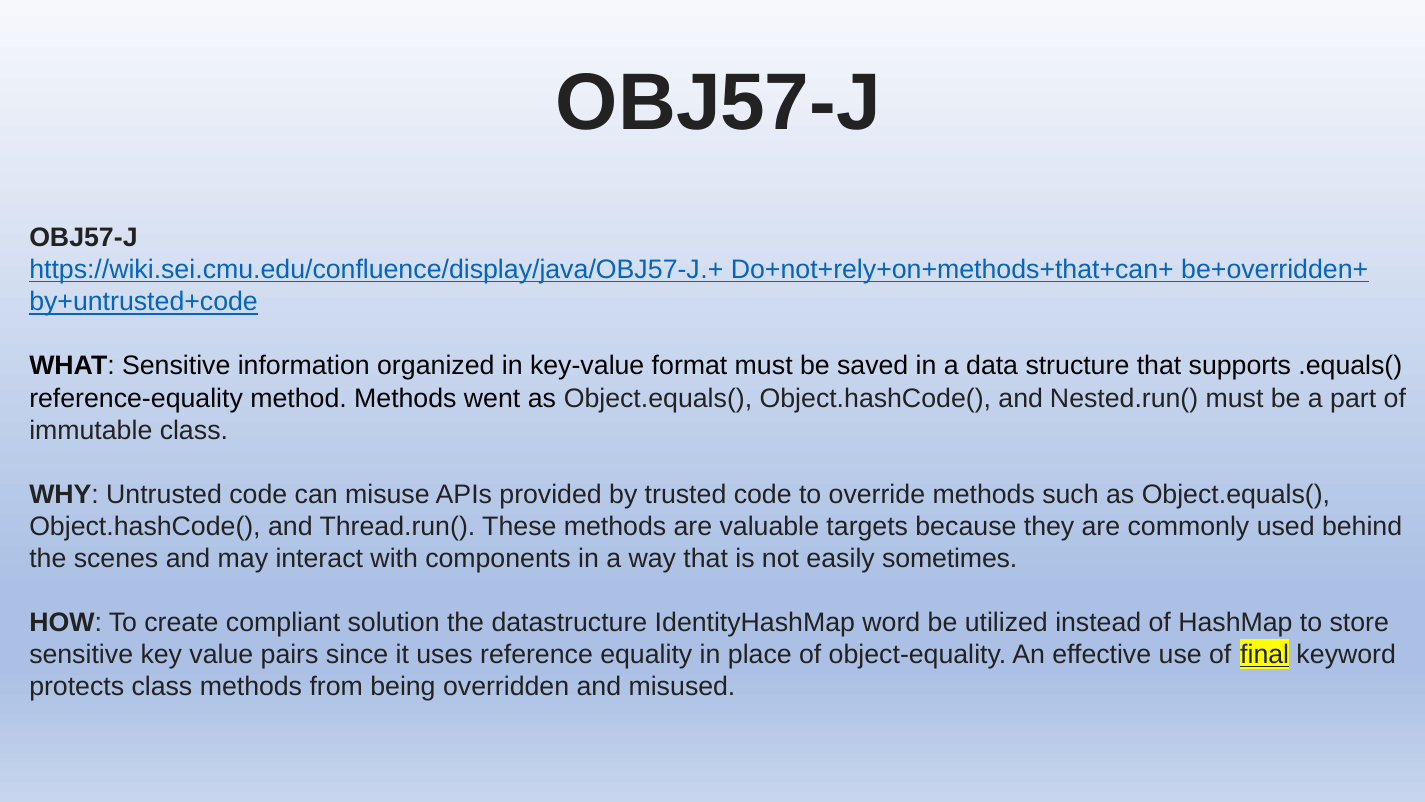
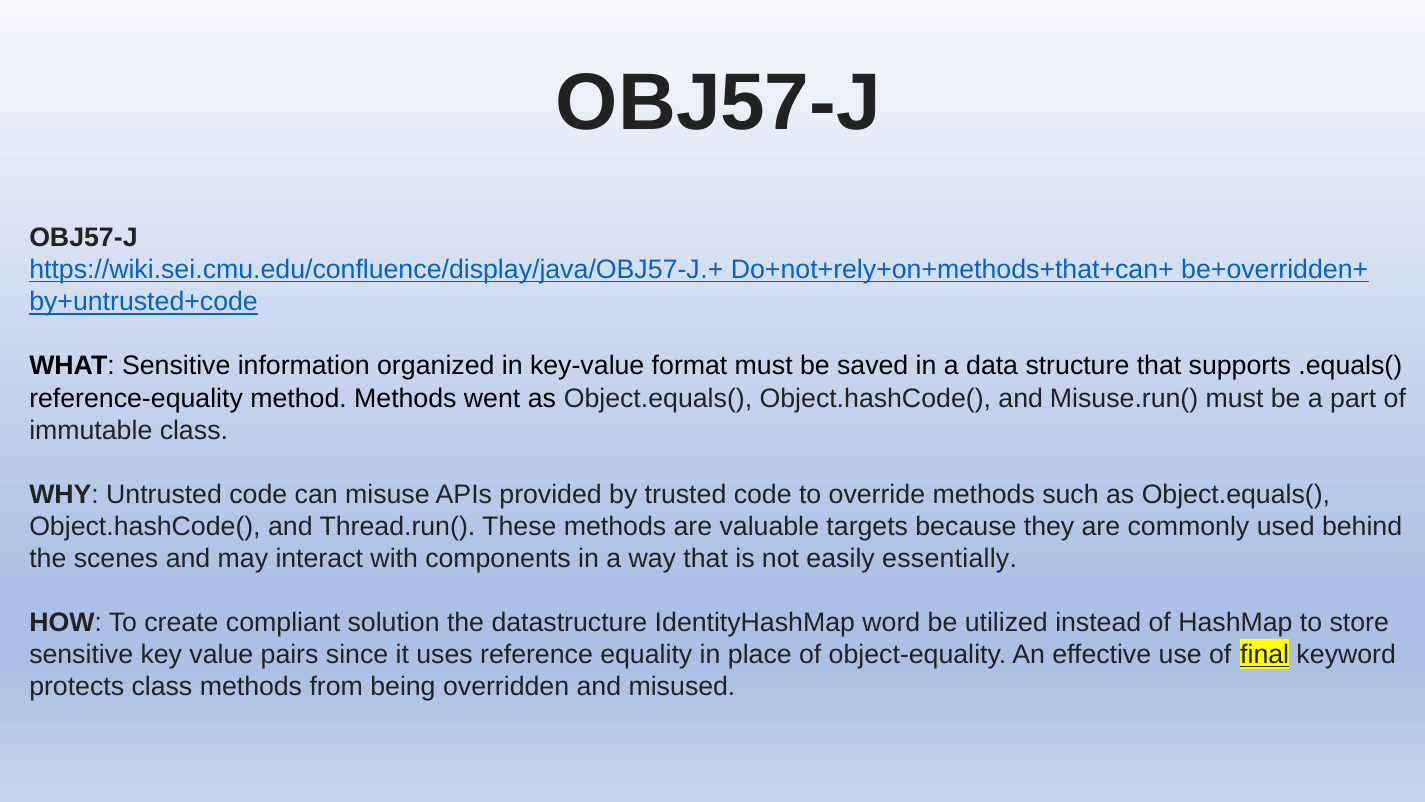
Nested.run(: Nested.run( -> Misuse.run( (1124, 398)
sometimes: sometimes -> essentially (950, 558)
